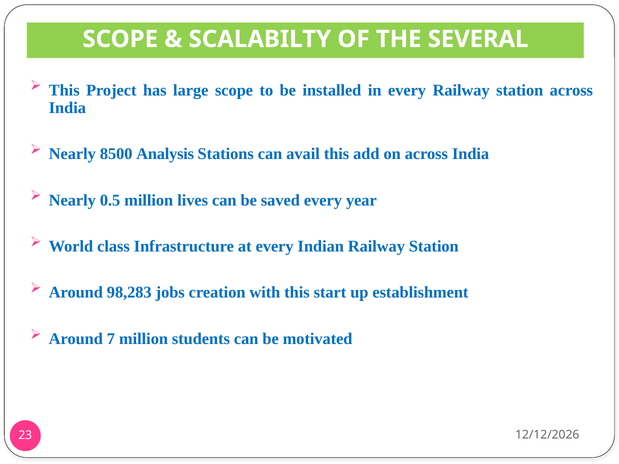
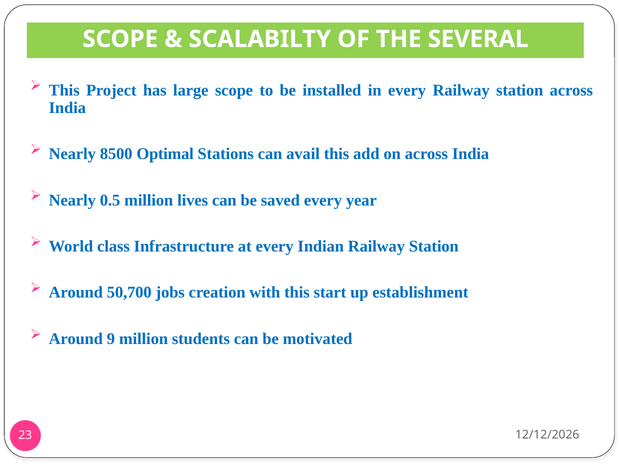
Analysis: Analysis -> Optimal (165, 154)
98,283: 98,283 -> 50,700 (129, 293)
7: 7 -> 9 (111, 339)
